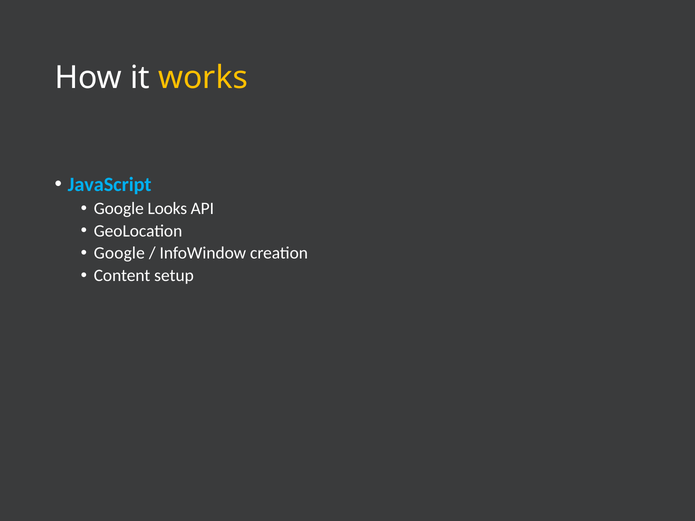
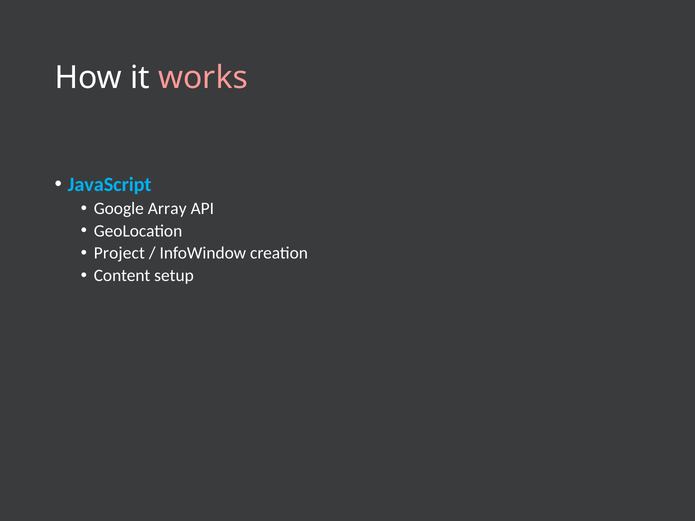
works colour: yellow -> pink (203, 78)
Looks: Looks -> Array (167, 209)
Google: Google -> Project (119, 253)
